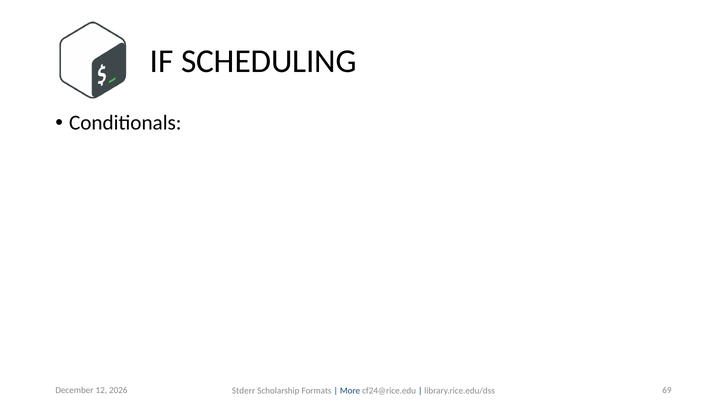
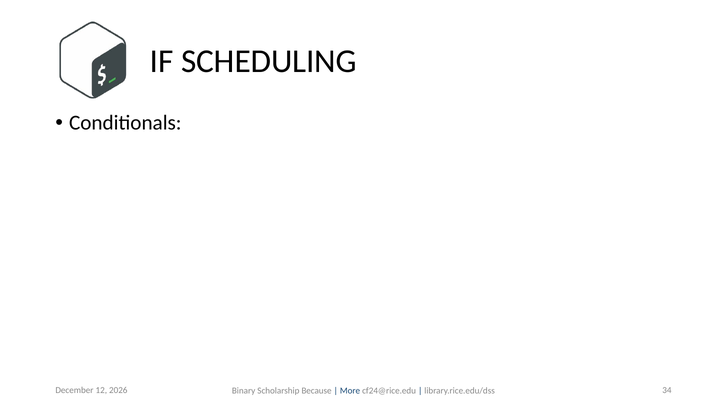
69: 69 -> 34 (667, 390)
Stderr: Stderr -> Binary (244, 391)
Formats: Formats -> Because (317, 391)
